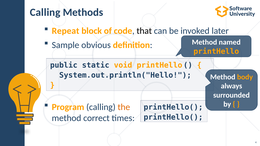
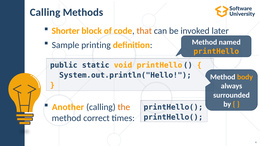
Repeat: Repeat -> Shorter (66, 31)
that colour: black -> orange (144, 31)
obvious: obvious -> printing (96, 45)
Program: Program -> Another (68, 107)
